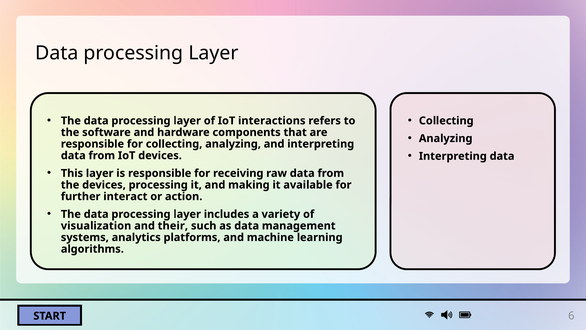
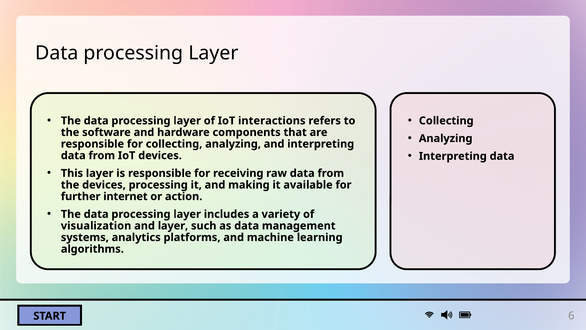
interact: interact -> internet (125, 196)
and their: their -> layer (173, 226)
